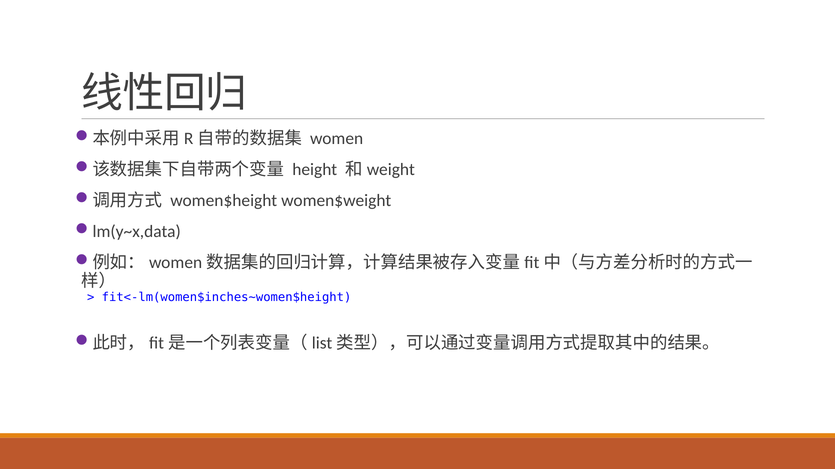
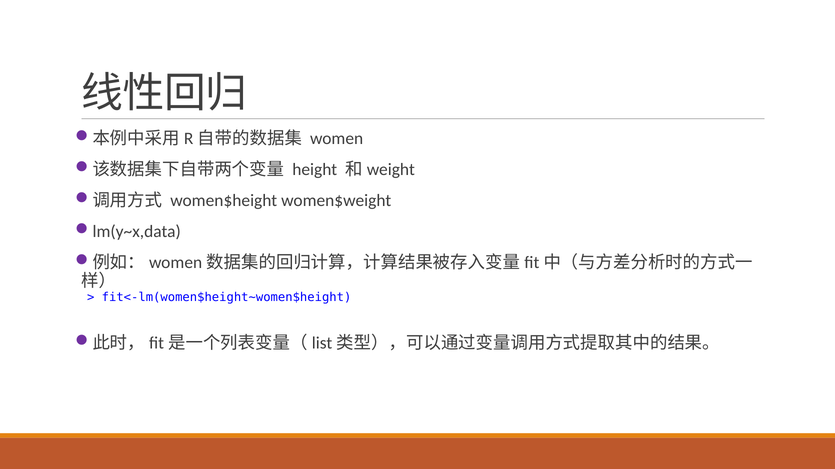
fit<-lm(women$inches~women$height: fit<-lm(women$inches~women$height -> fit<-lm(women$height~women$height (227, 298)
